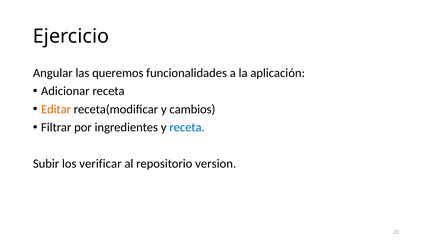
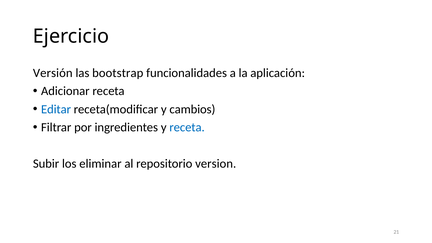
Angular: Angular -> Versión (53, 73)
queremos: queremos -> bootstrap (118, 73)
Editar colour: orange -> blue (56, 109)
verificar: verificar -> eliminar (100, 164)
